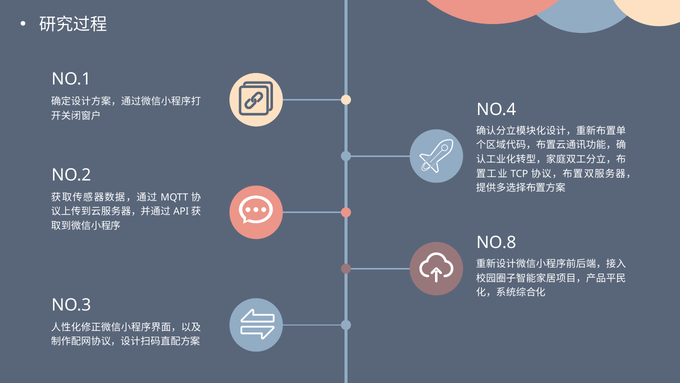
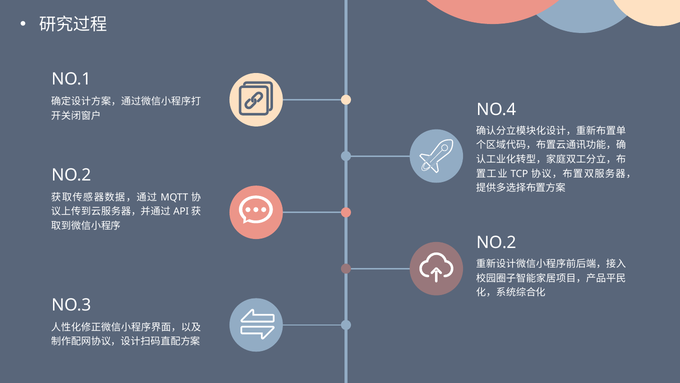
NO.8: NO.8 -> NO.2 (496, 243)
